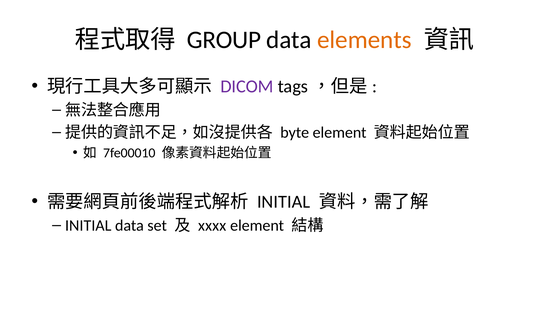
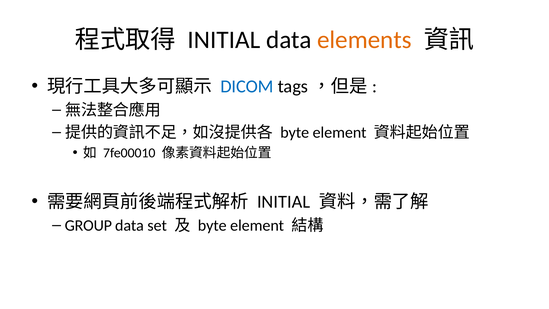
GROUP: GROUP -> INITIAL (224, 40)
DICOM colour: purple -> blue (247, 86)
INITIAL: INITIAL -> GROUP (88, 225)
xxxx: xxxx -> byte (212, 225)
